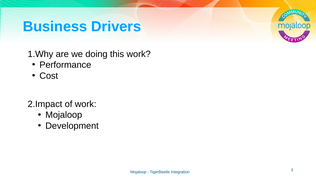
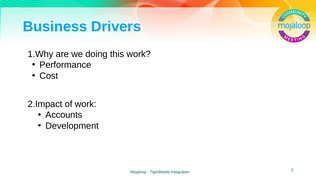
Mojaloop: Mojaloop -> Accounts (64, 115)
